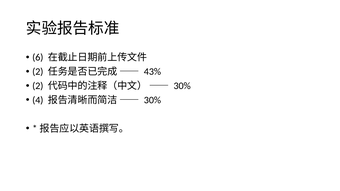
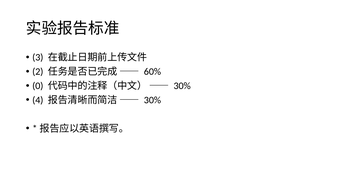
6: 6 -> 3 (38, 57)
43%: 43% -> 60% (152, 72)
2: 2 -> 0 (38, 86)
